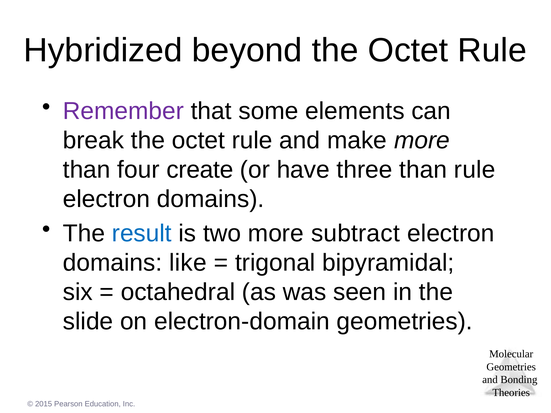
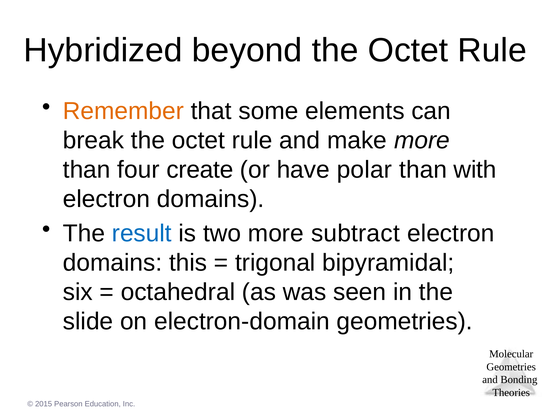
Remember colour: purple -> orange (123, 111)
three: three -> polar (364, 170)
than rule: rule -> with (475, 170)
like: like -> this (188, 263)
